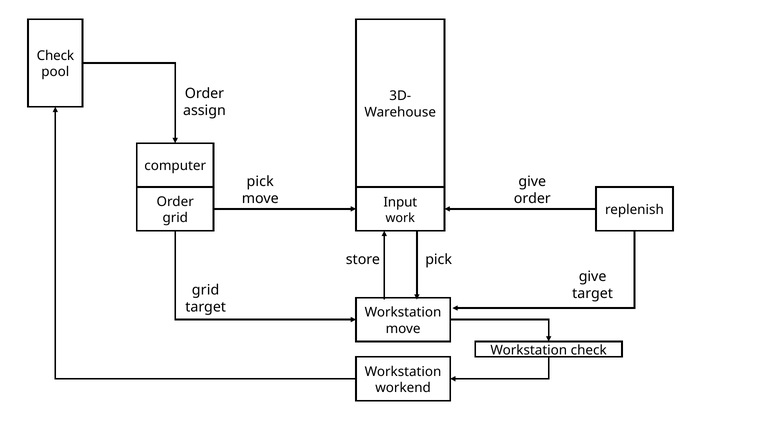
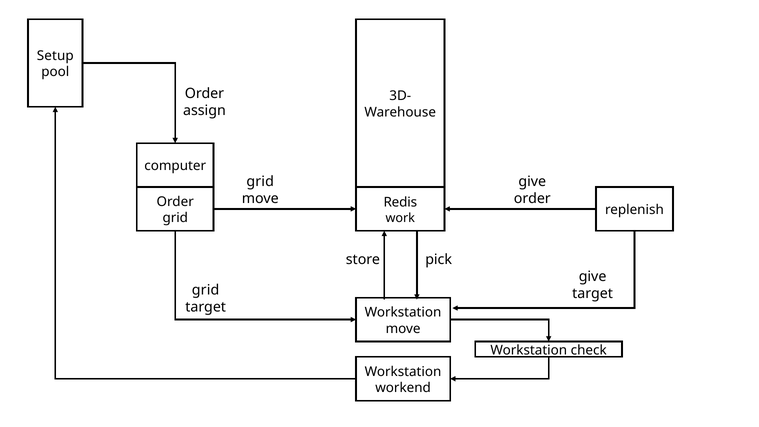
Check: Check -> Setup (55, 56)
pick: pick -> grid (260, 181)
Input: Input -> Redis (400, 202)
